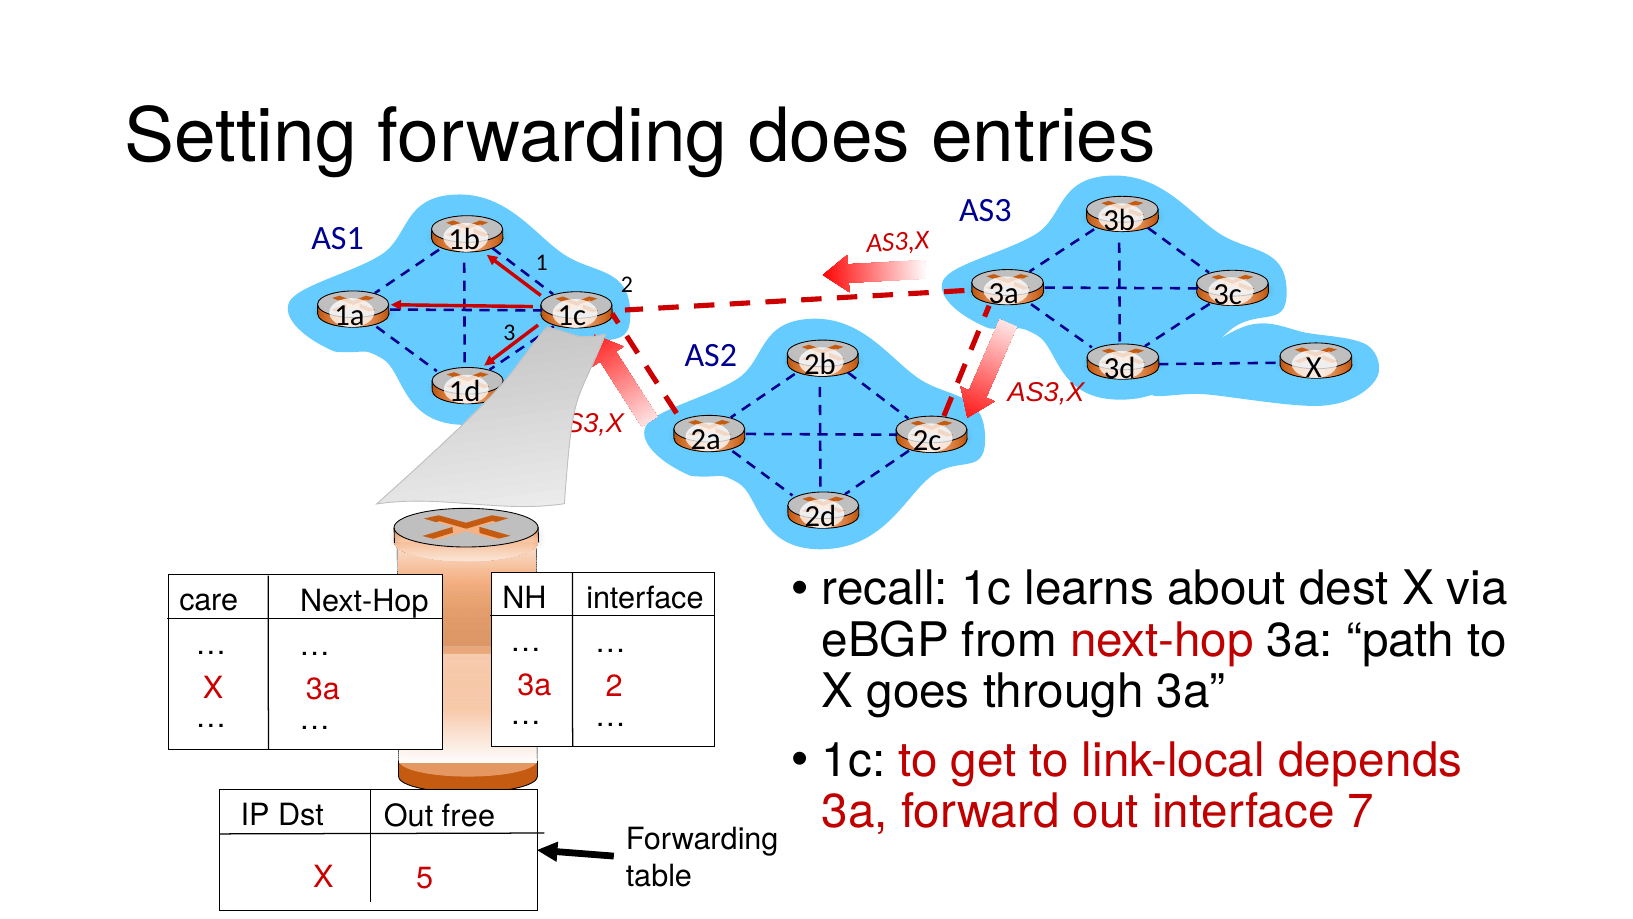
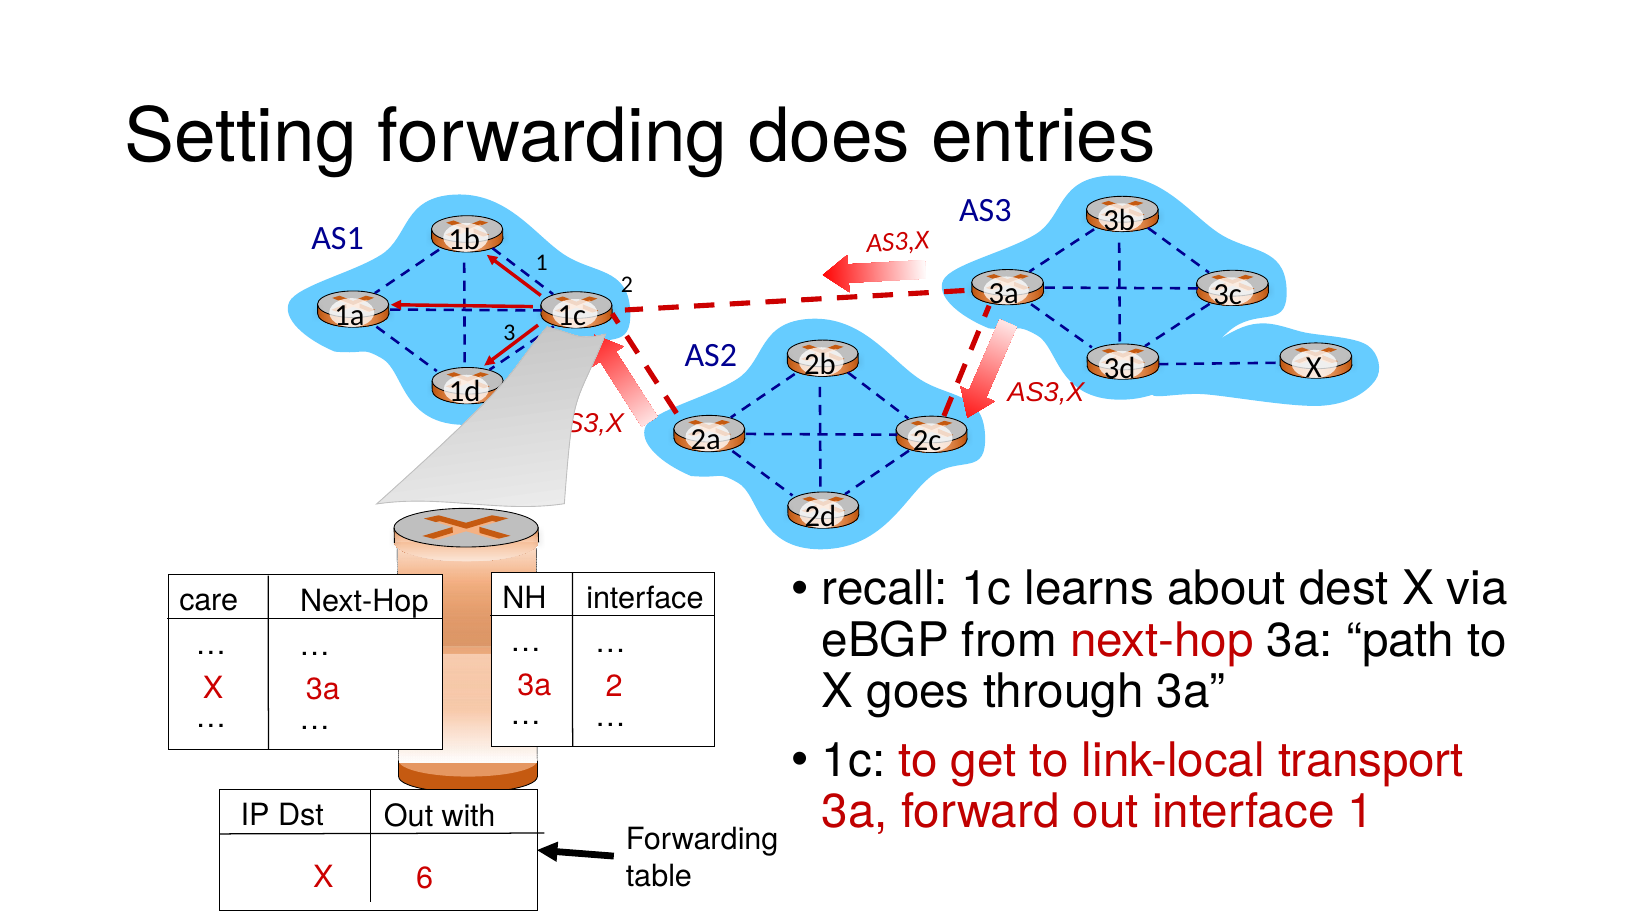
depends: depends -> transport (1371, 760)
interface 7: 7 -> 1 (1361, 811)
free: free -> with (469, 816)
5: 5 -> 6 (425, 878)
